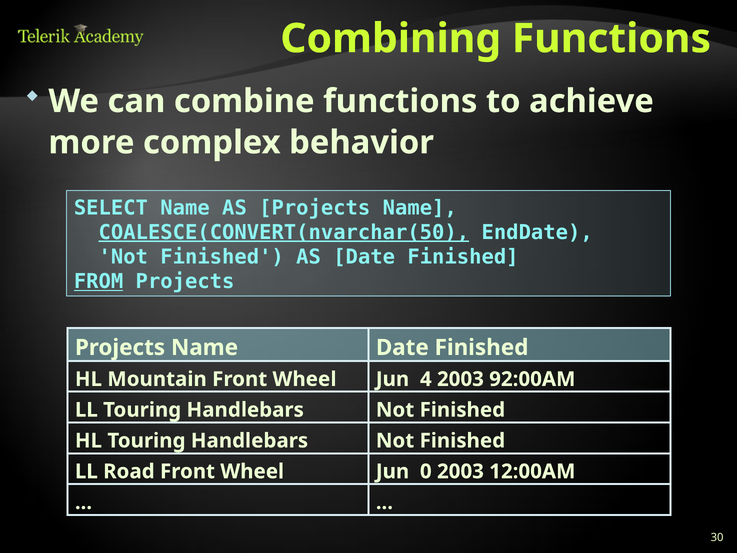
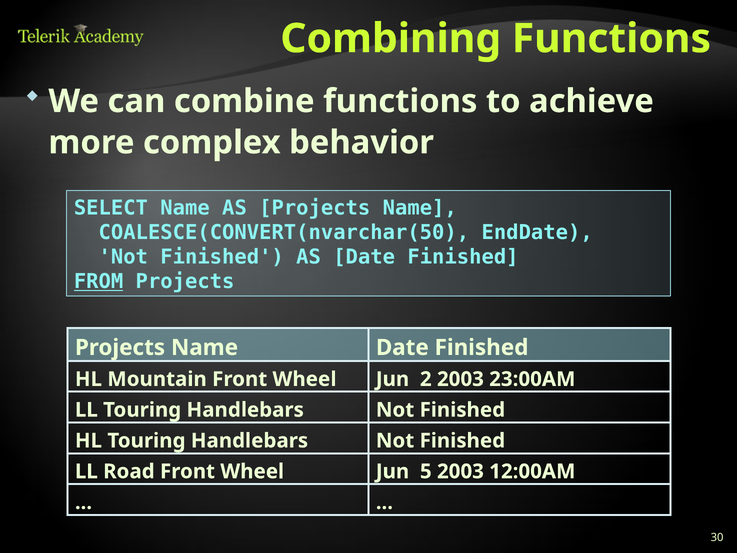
COALESCE(CONVERT(nvarchar(50 underline: present -> none (284, 232)
4: 4 -> 2 (426, 379)
92:00AM: 92:00AM -> 23:00AM (532, 379)
0: 0 -> 5 (426, 471)
